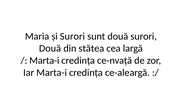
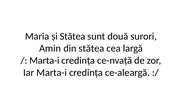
și Surori: Surori -> Stătea (73, 36)
Două: Două -> Amin (50, 49)
